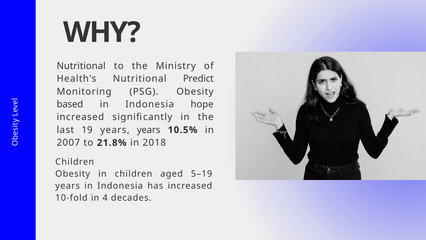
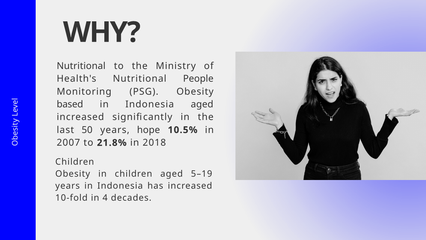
Predict: Predict -> People (198, 79)
Indonesia hope: hope -> aged (202, 104)
19: 19 -> 50 (87, 130)
years years: years -> hope (149, 130)
